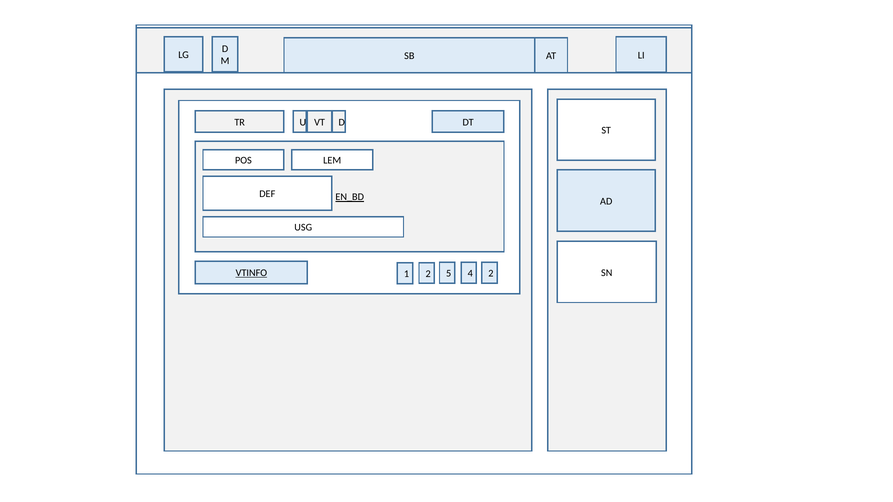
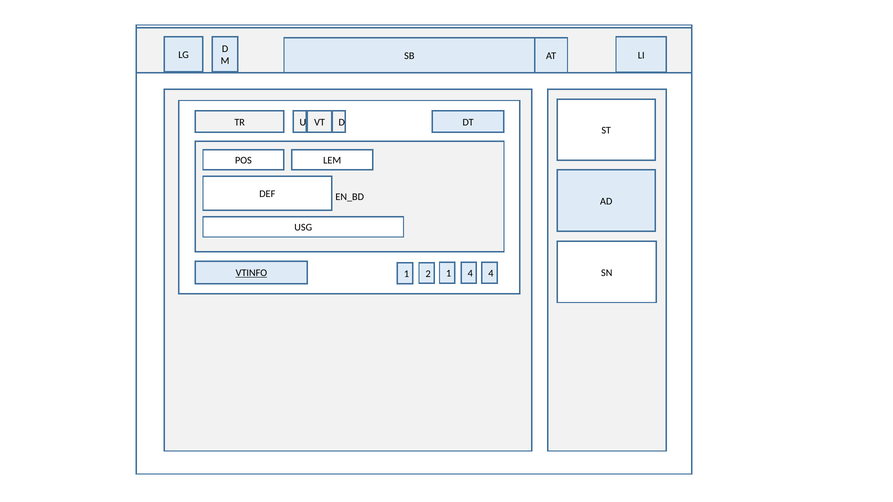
EN_BD underline: present -> none (350, 197)
2 5: 5 -> 1 (449, 274)
4 2: 2 -> 4 (491, 274)
